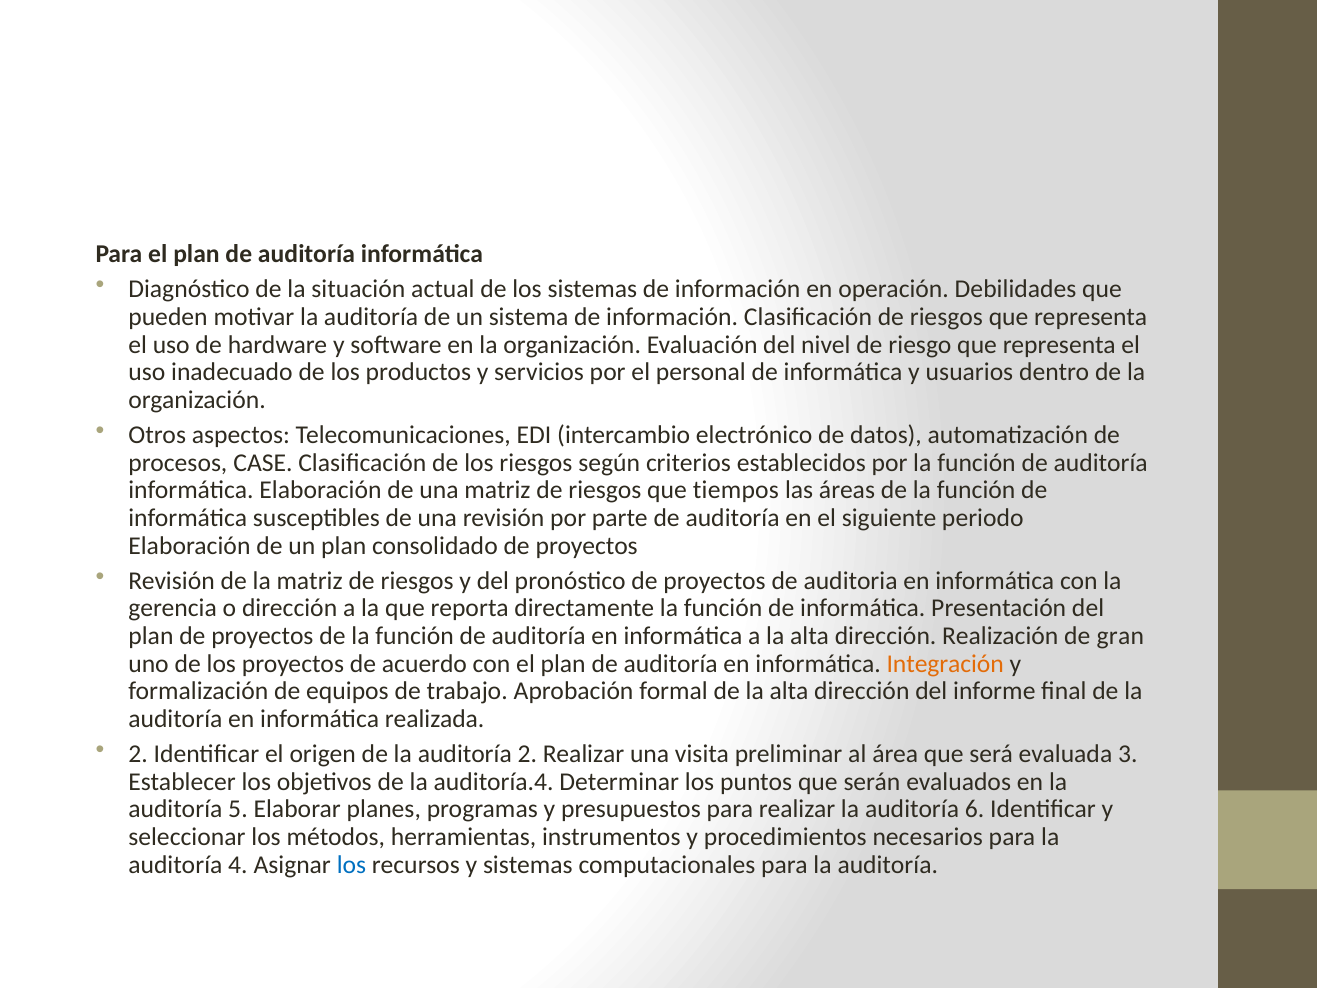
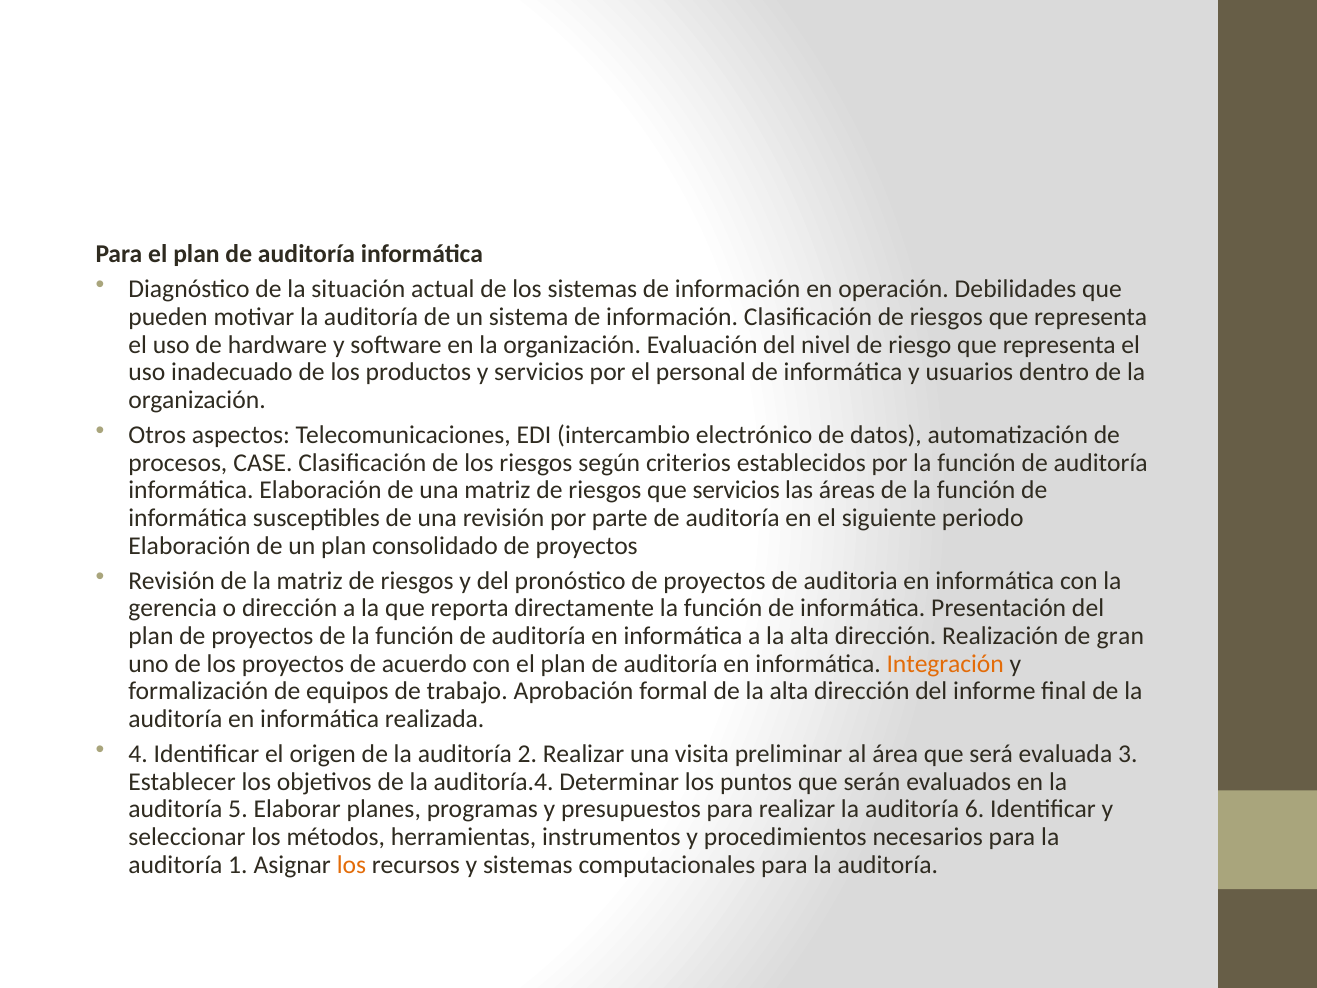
que tiempos: tiempos -> servicios (736, 490)
2: 2 -> 4 (138, 754)
4: 4 -> 1 (238, 865)
los colour: blue -> orange (352, 865)
